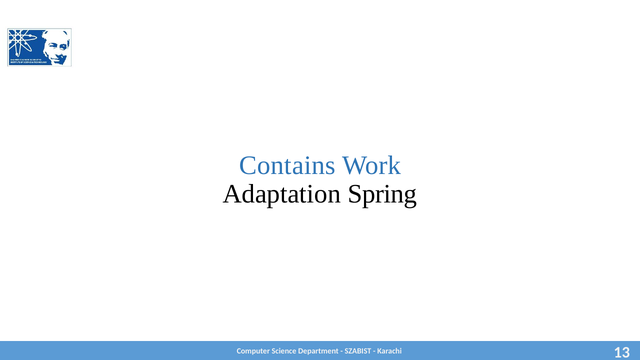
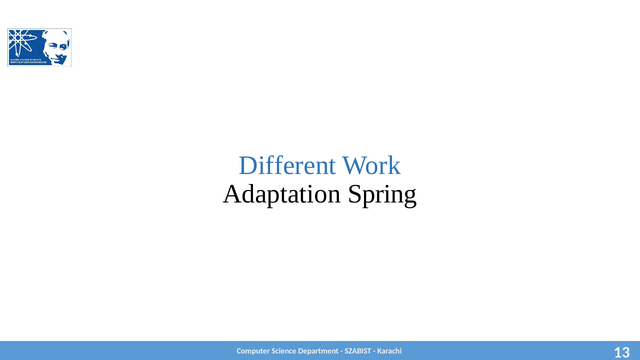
Contains: Contains -> Different (288, 165)
